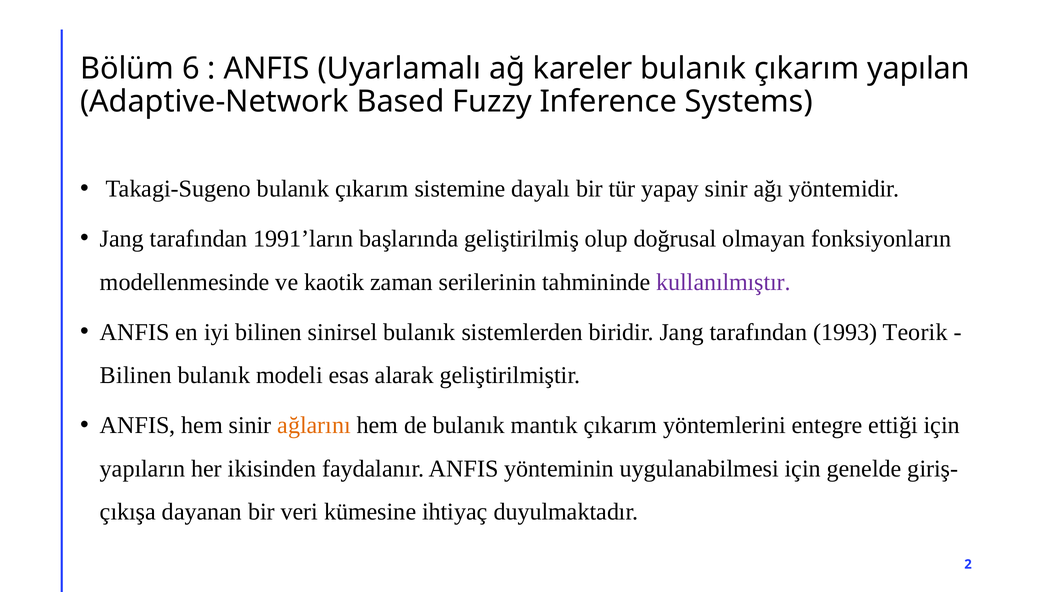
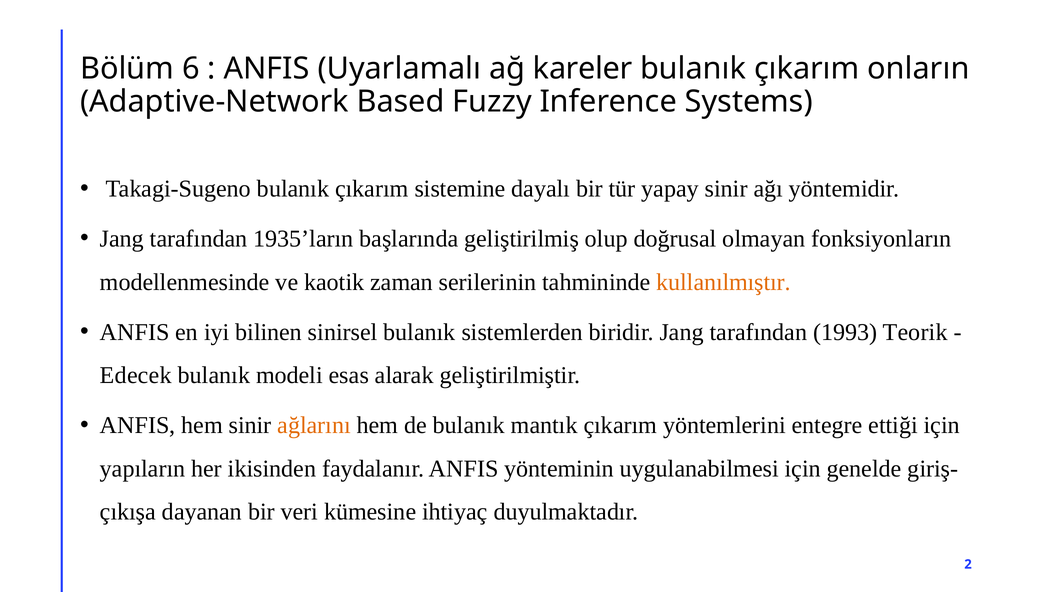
yapılan: yapılan -> onların (918, 68)
1991’ların: 1991’ların -> 1935’ların (303, 239)
kullanılmıştır colour: purple -> orange (724, 282)
Bilinen: Bilinen -> Edecek (136, 375)
